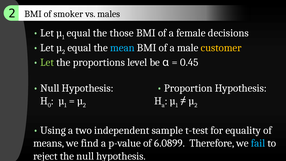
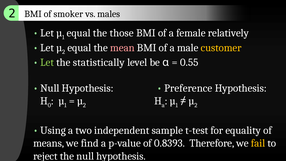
decisions: decisions -> relatively (228, 33)
mean colour: light blue -> pink (122, 48)
proportions: proportions -> statistically (99, 62)
0.45: 0.45 -> 0.55 (189, 62)
Proportion: Proportion -> Preference (188, 88)
6.0899: 6.0899 -> 0.8393 (170, 143)
fail colour: light blue -> yellow (258, 143)
